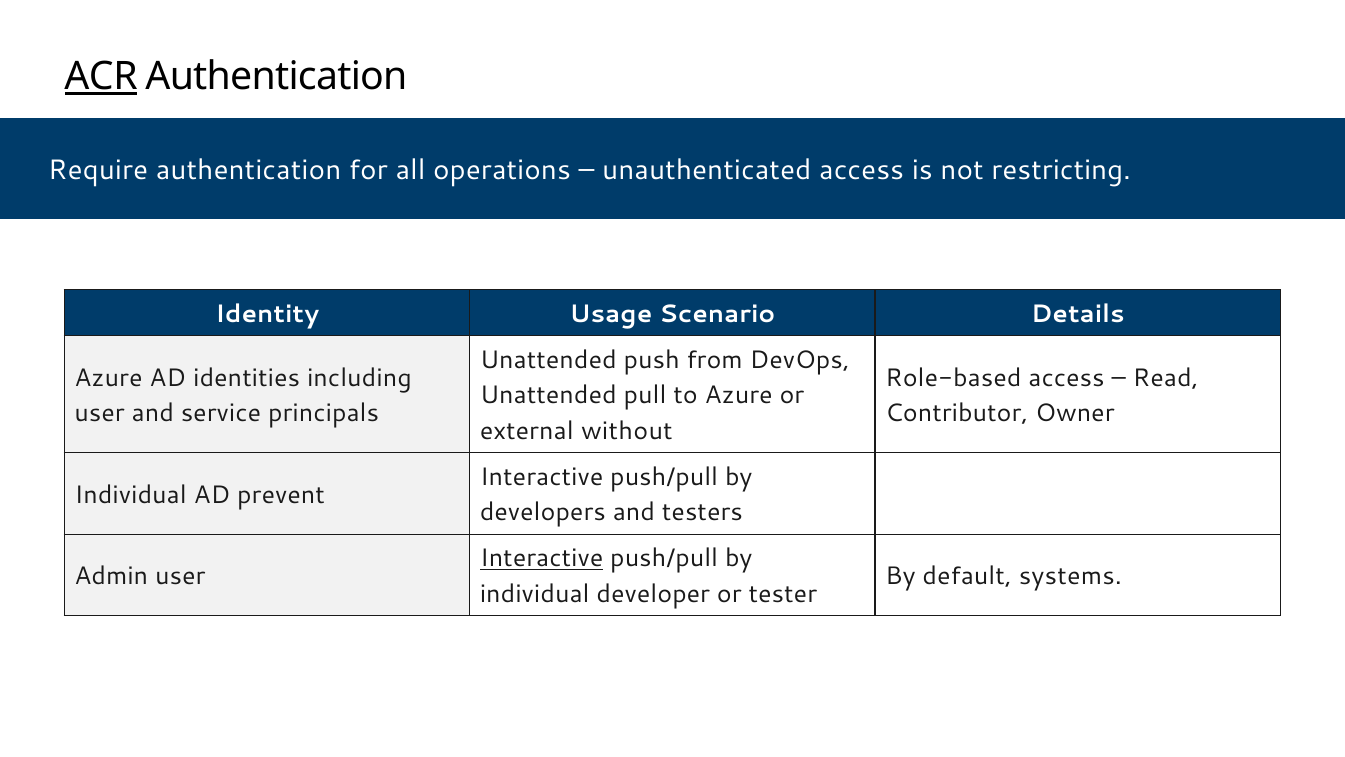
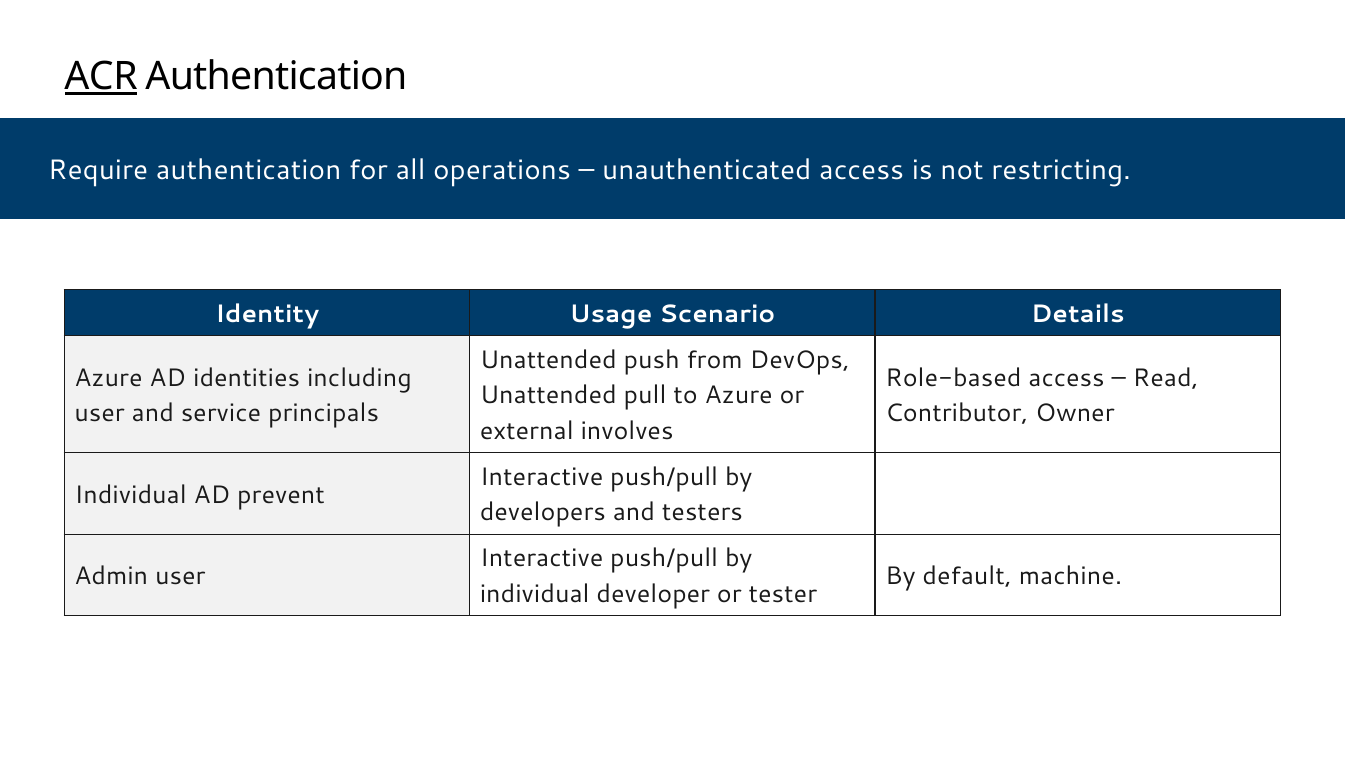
without: without -> involves (627, 431)
Interactive underline: present -> none (542, 558)
systems: systems -> machine (1070, 576)
